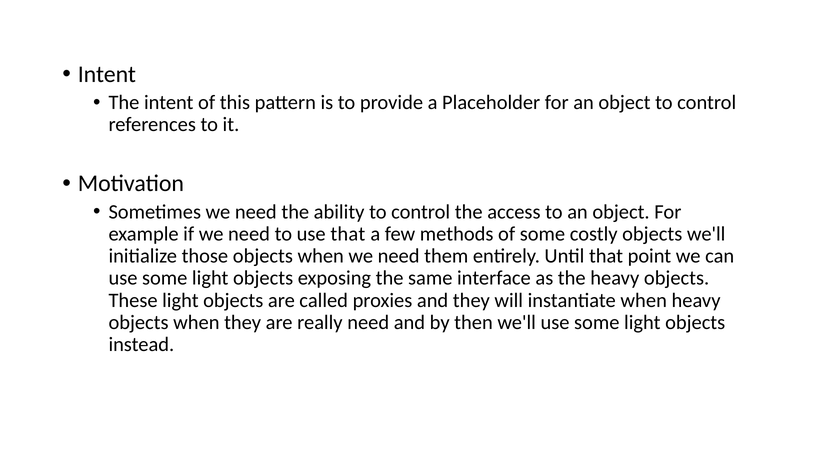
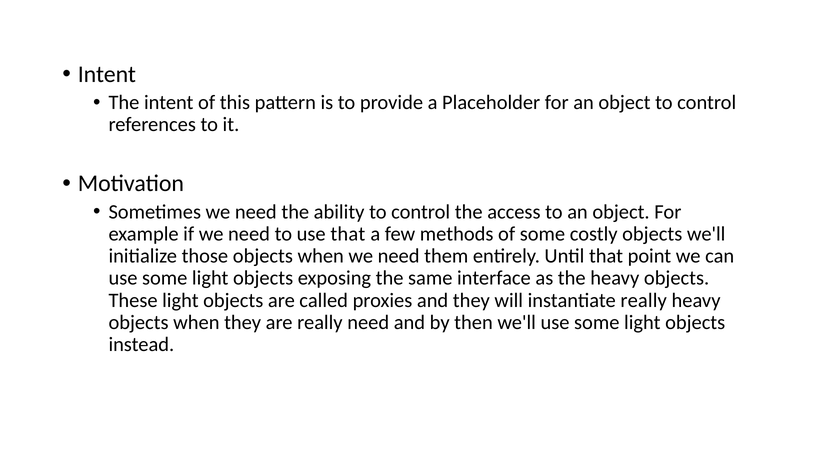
instantiate when: when -> really (644, 300)
